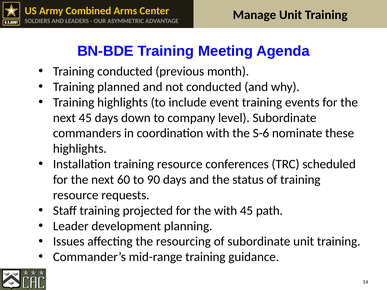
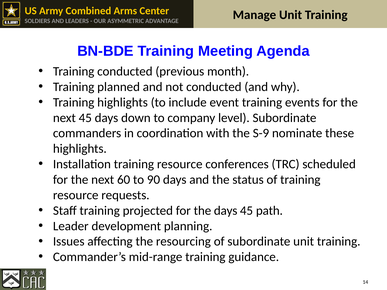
S-6: S-6 -> S-9 (261, 133)
the with: with -> days (226, 211)
